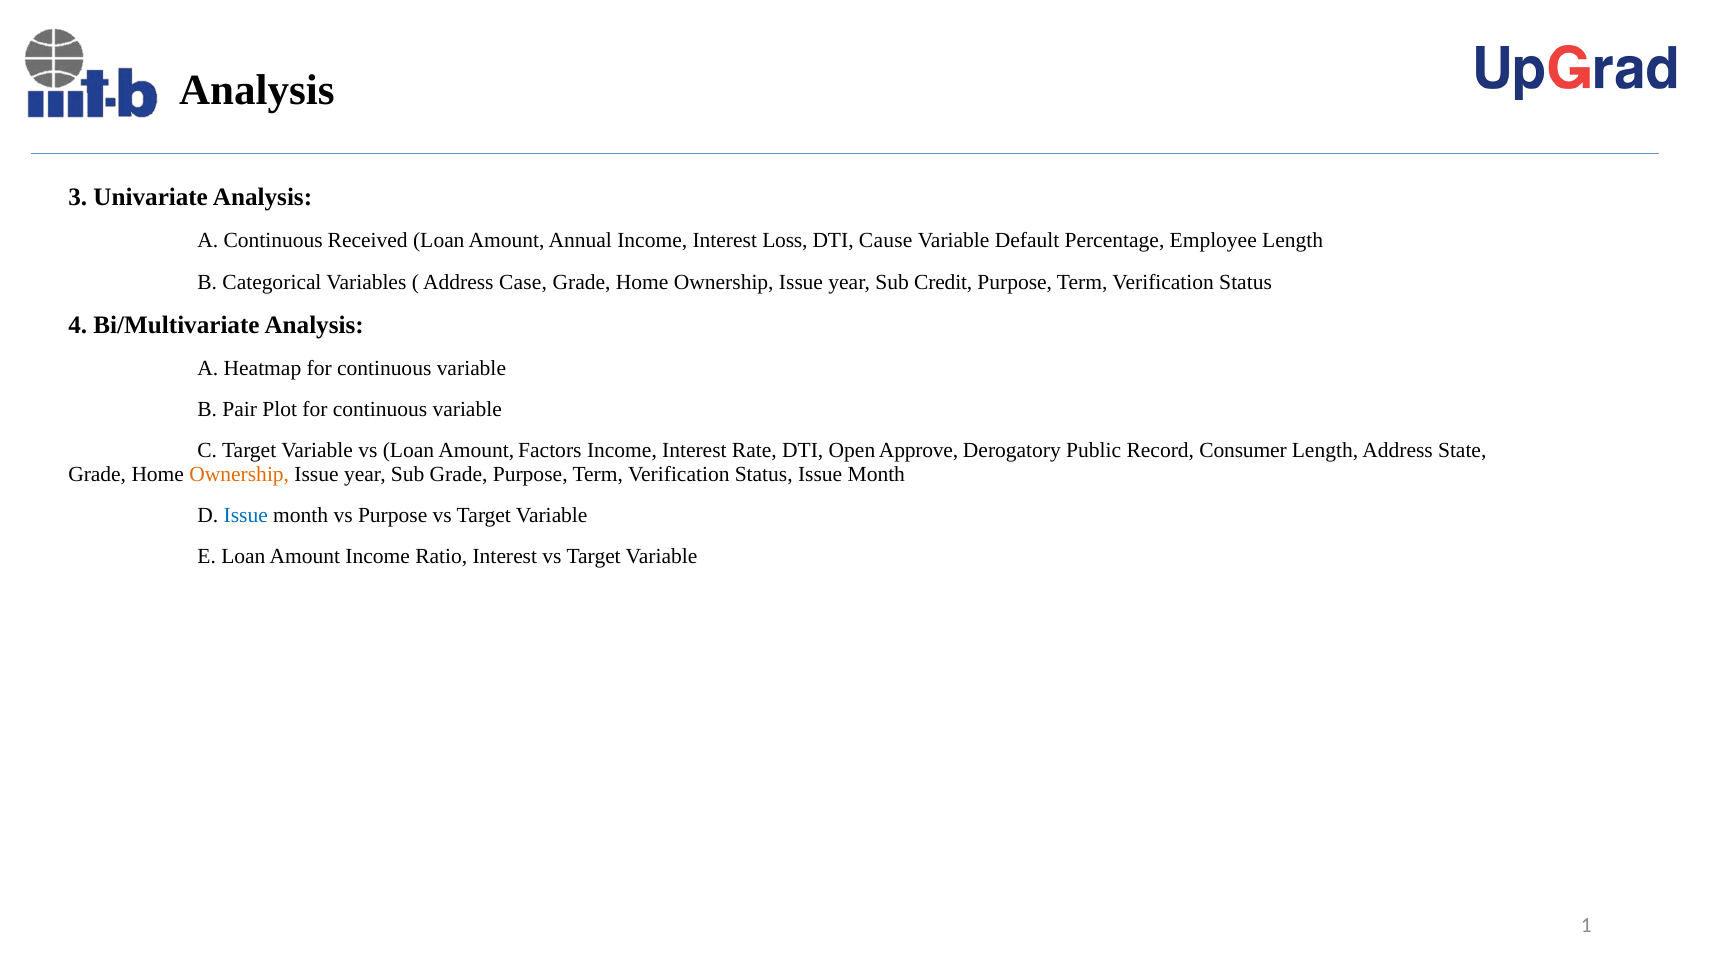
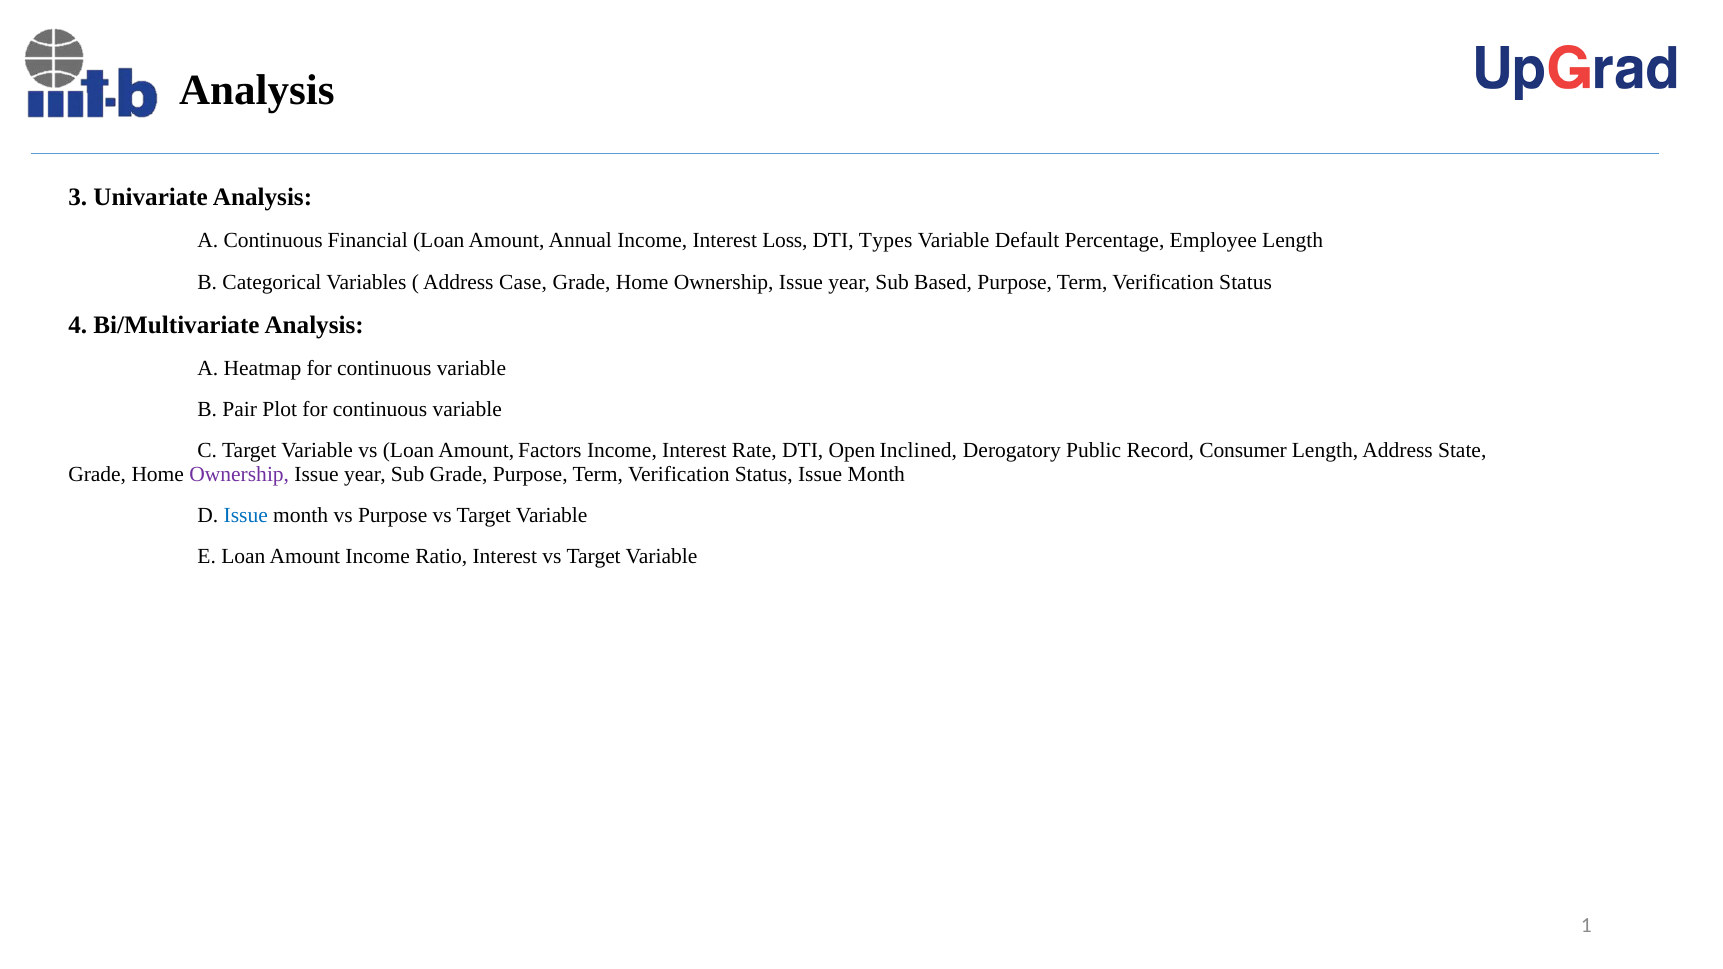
Received: Received -> Financial (368, 241)
Cause: Cause -> Types (886, 241)
Credit: Credit -> Based (943, 282)
Approve: Approve -> Inclined (918, 451)
Ownership colour: orange -> purple (239, 474)
